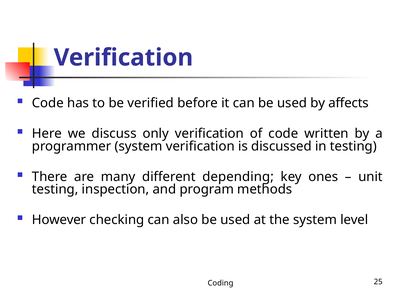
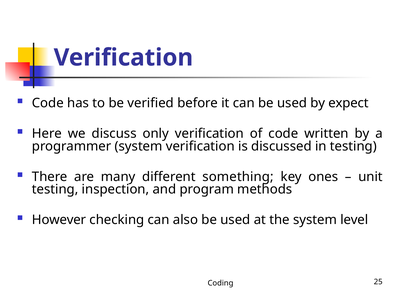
affects: affects -> expect (348, 103)
depending: depending -> something (238, 177)
